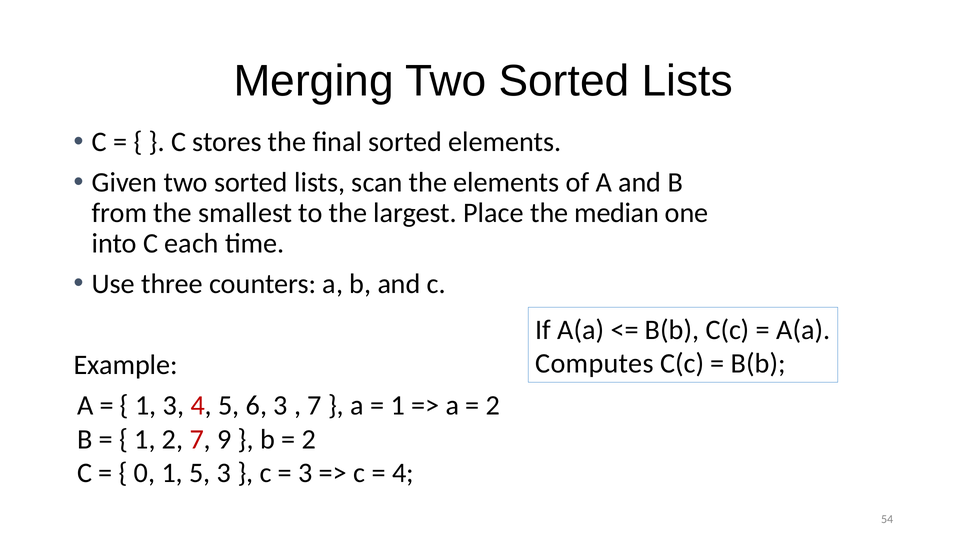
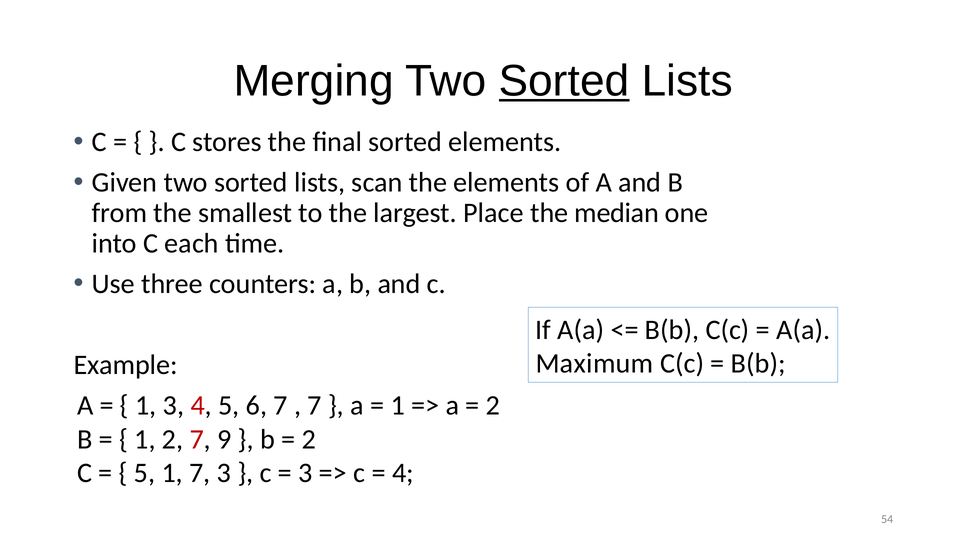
Sorted underline: none -> present (564, 81)
Computes: Computes -> Maximum (594, 364)
6 3: 3 -> 7 (281, 405)
0: 0 -> 5 (145, 473)
1 5: 5 -> 7 (200, 473)
